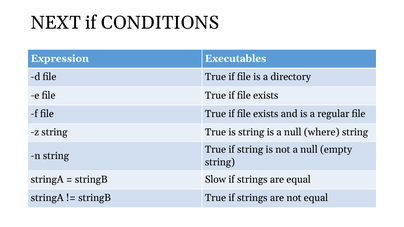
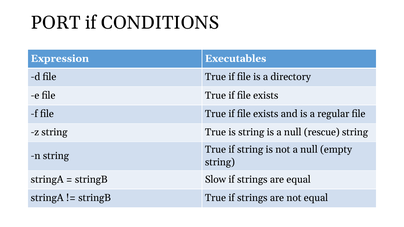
NEXT: NEXT -> PORT (56, 23)
where: where -> rescue (322, 132)
